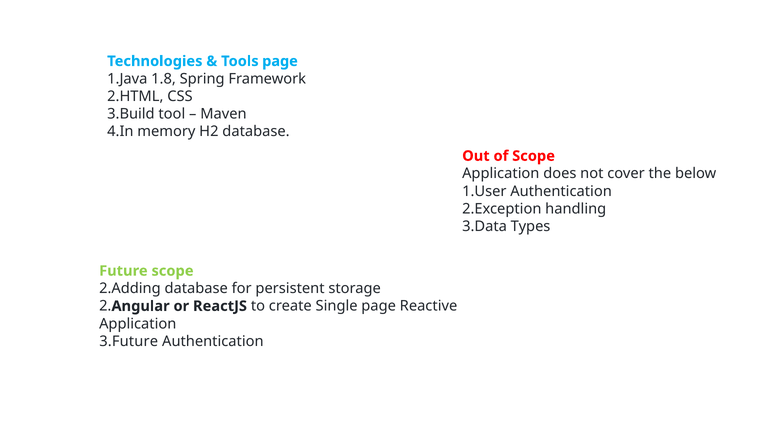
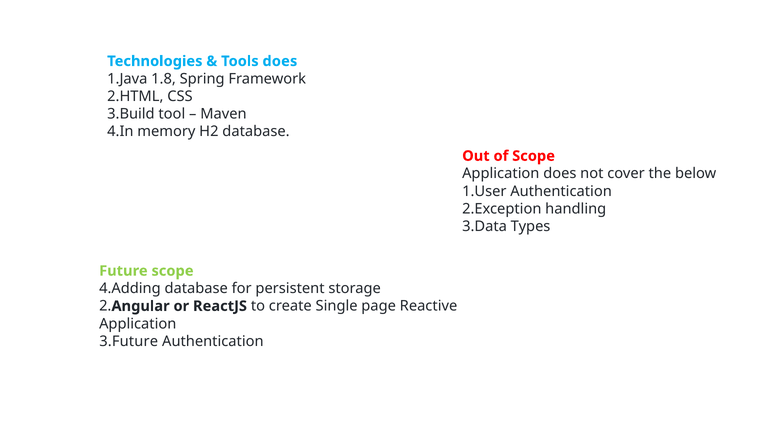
Tools page: page -> does (280, 61)
2.Adding: 2.Adding -> 4.Adding (130, 289)
